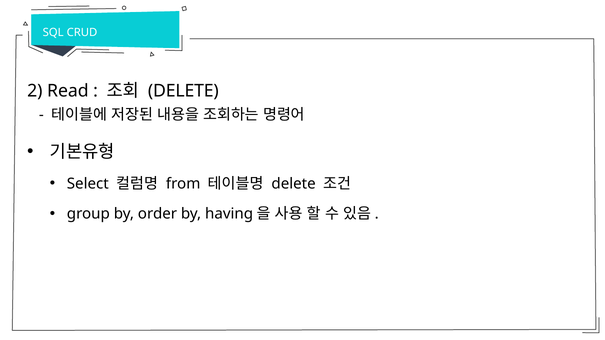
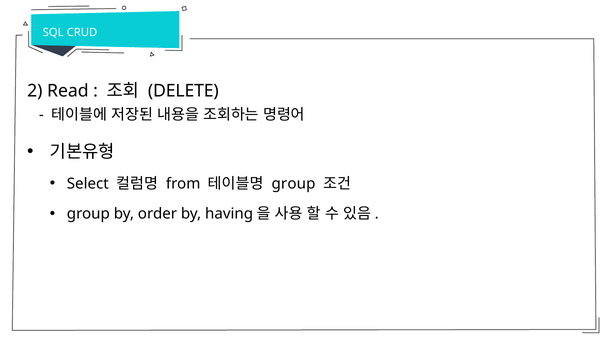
delete: delete -> group (294, 184)
